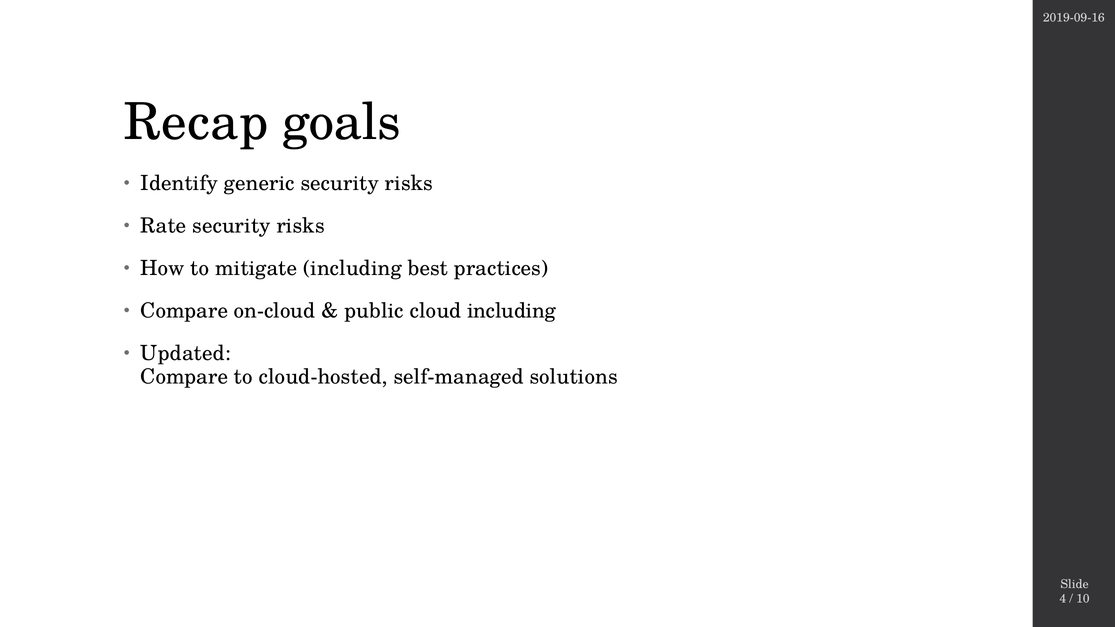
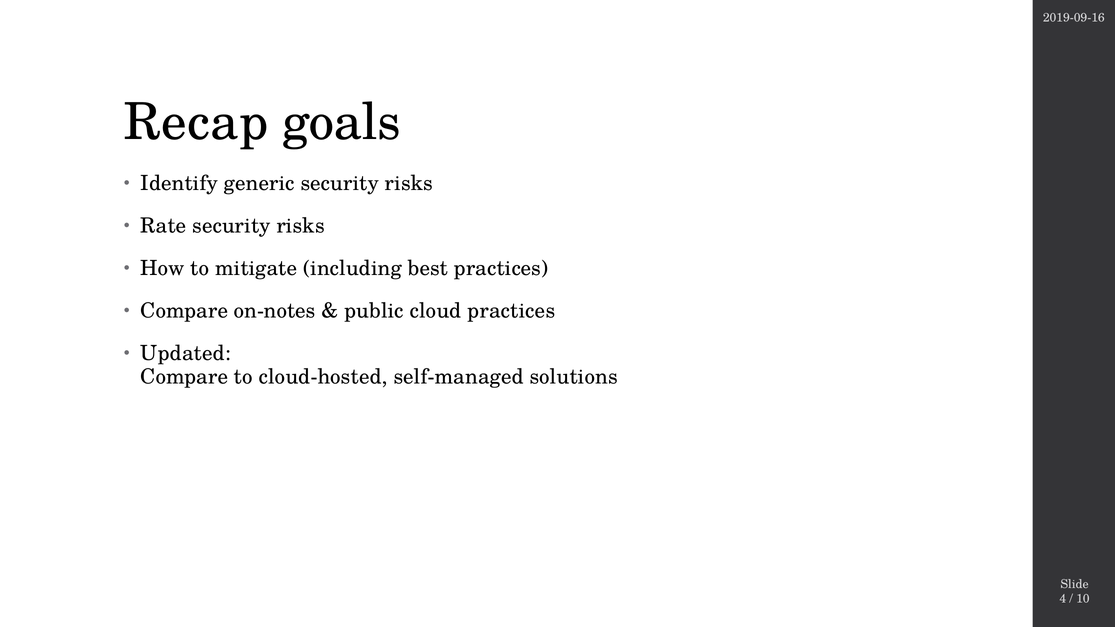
on-cloud: on-cloud -> on-notes (275, 311)
cloud including: including -> practices (511, 311)
